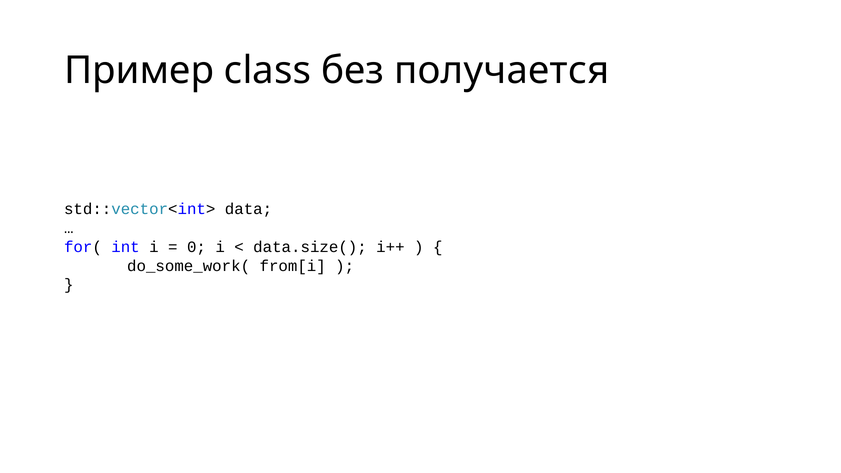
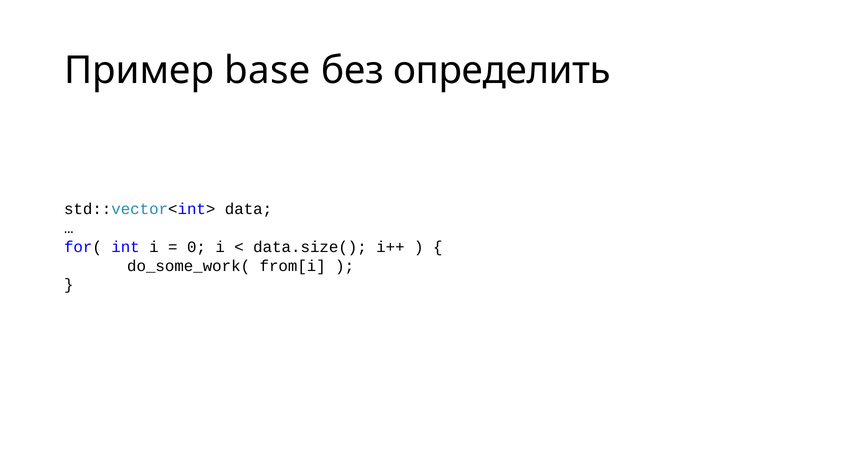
class: class -> base (267, 71)
получается: получается -> определить (502, 71)
